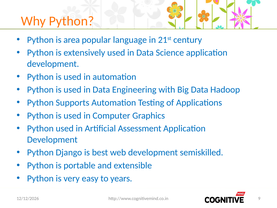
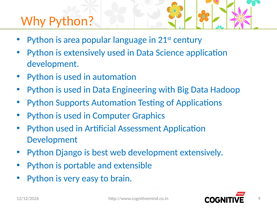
development semiskilled: semiskilled -> extensively (202, 152)
years: years -> brain (121, 178)
